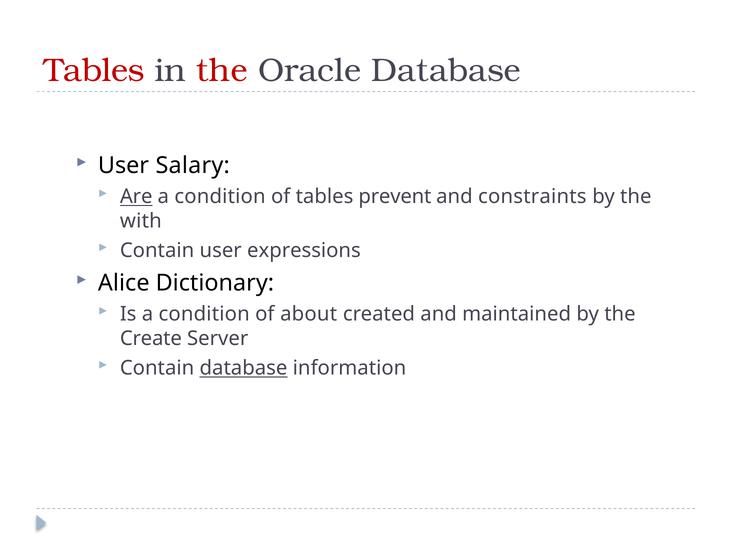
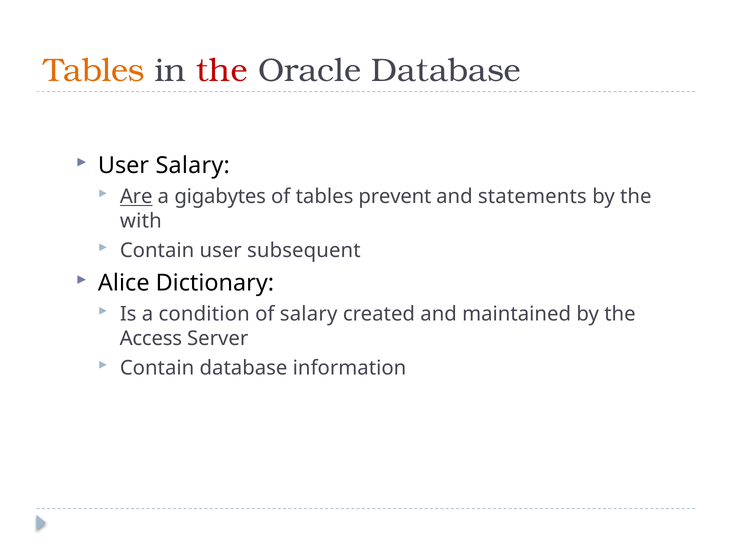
Tables colour: red -> orange (94, 71)
condition: condition -> gigabytes (220, 197)
constraints: constraints -> statements (532, 197)
expressions: expressions -> subsequent (304, 251)
of about: about -> salary (309, 314)
Create: Create -> Access (151, 339)
database underline: present -> none (244, 368)
